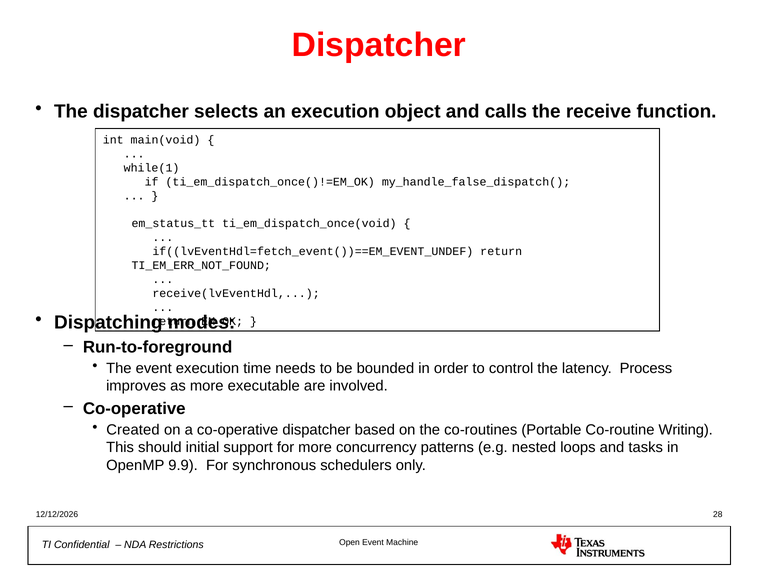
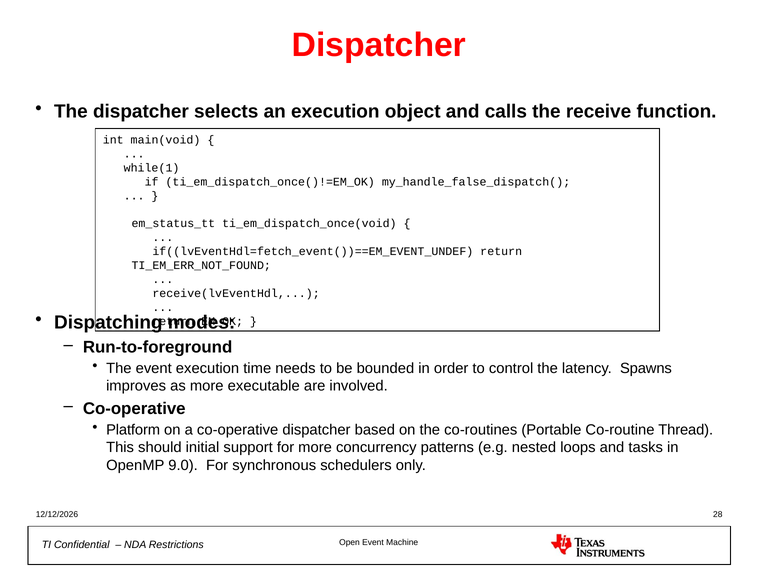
Process: Process -> Spawns (646, 368)
Created: Created -> Platform (133, 429)
Writing: Writing -> Thread (686, 429)
9.9: 9.9 -> 9.0 (183, 465)
